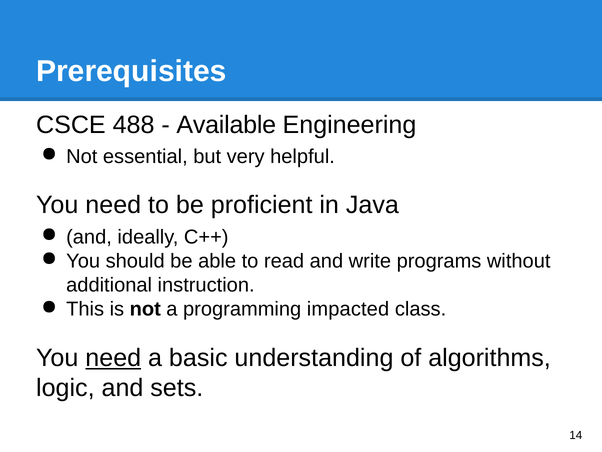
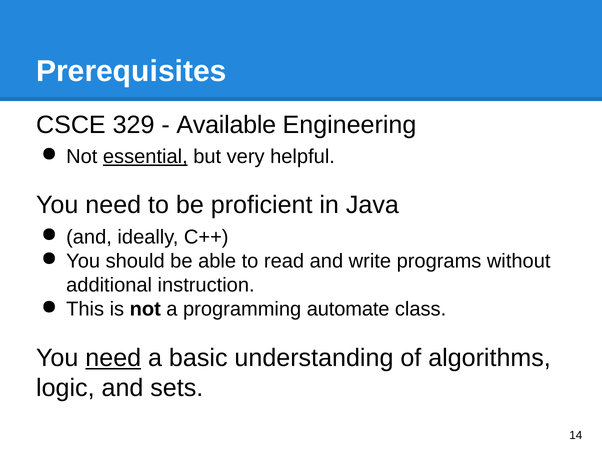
488: 488 -> 329 (134, 125)
essential underline: none -> present (145, 156)
impacted: impacted -> automate (348, 309)
